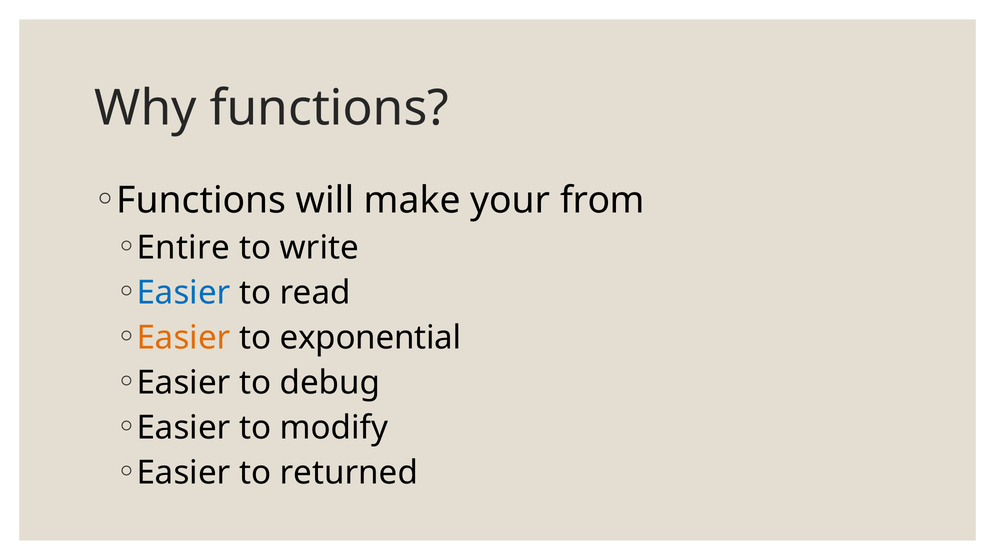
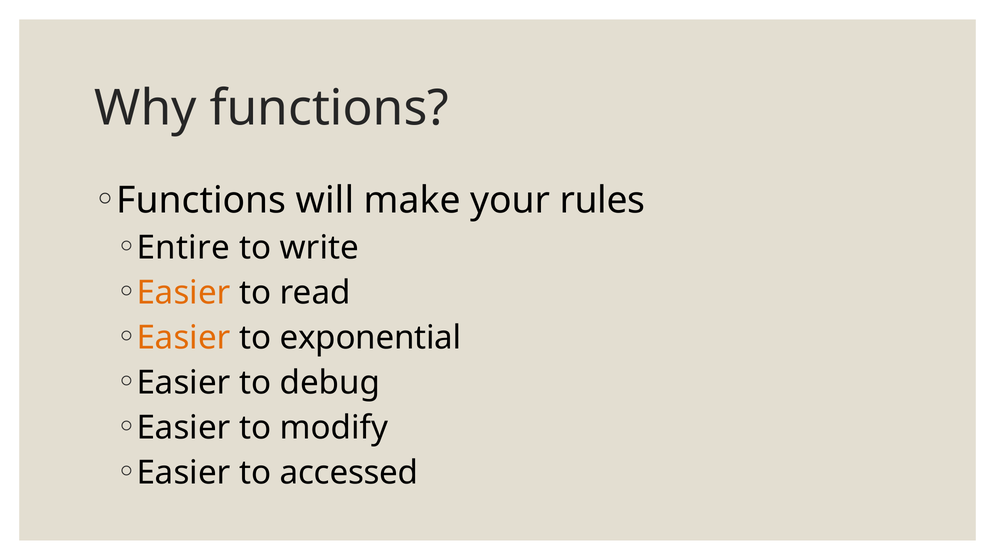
from: from -> rules (602, 200)
Easier colour: blue -> orange (183, 292)
returned: returned -> accessed (349, 472)
